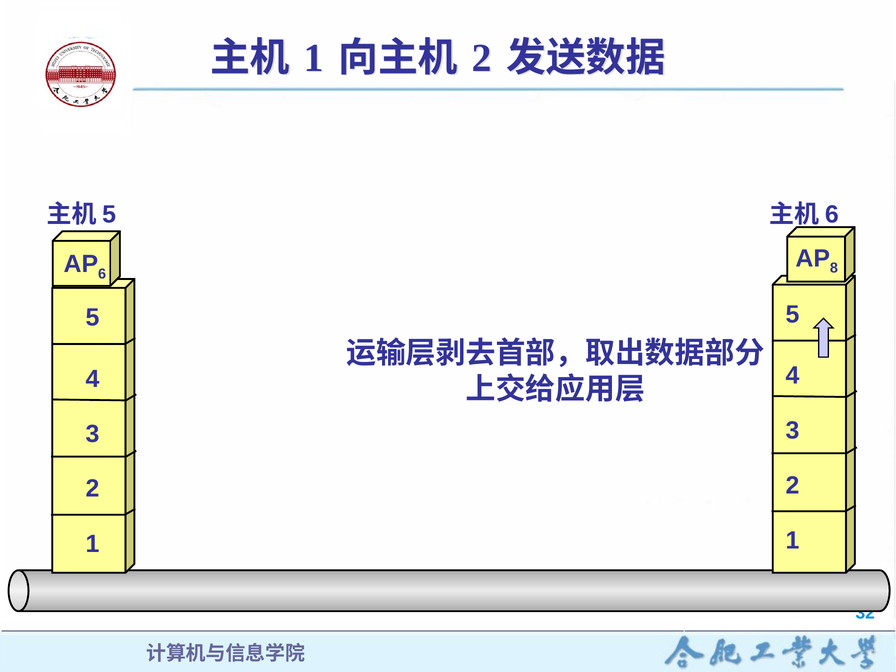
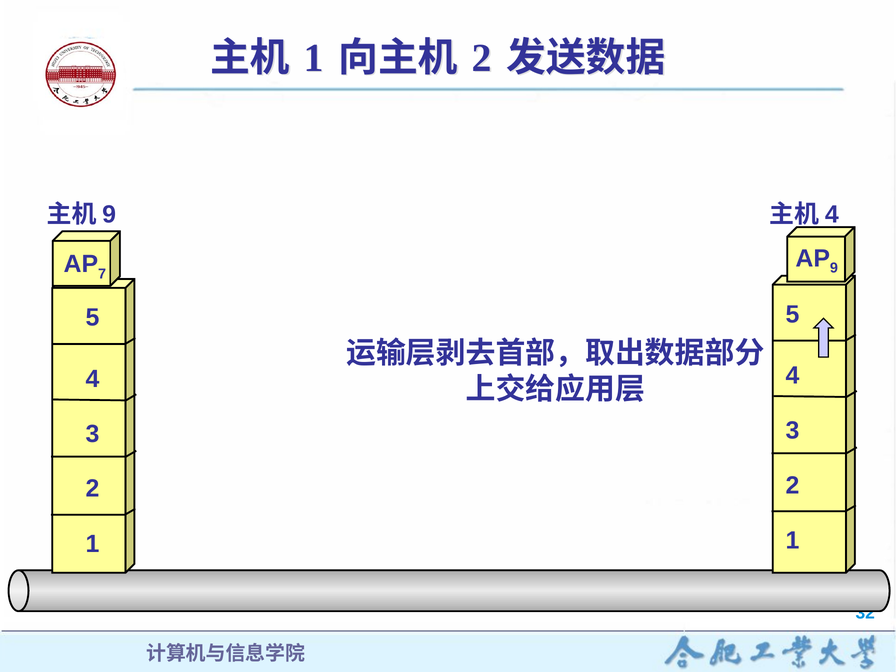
5: 5 -> 9 (109, 214)
6: 6 -> 4 (832, 214)
8: 8 -> 9 (834, 268)
6: 6 -> 7 (102, 274)
